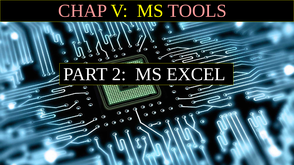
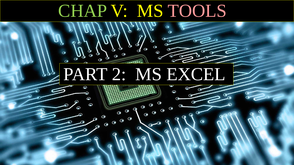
CHAP colour: pink -> light green (83, 11)
